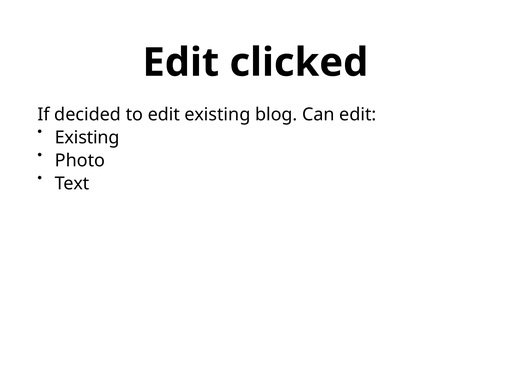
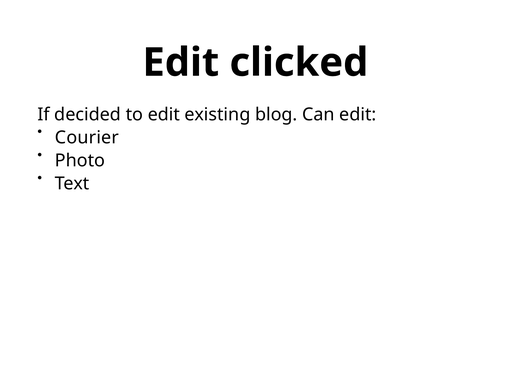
Existing: Existing -> Courier (87, 138)
